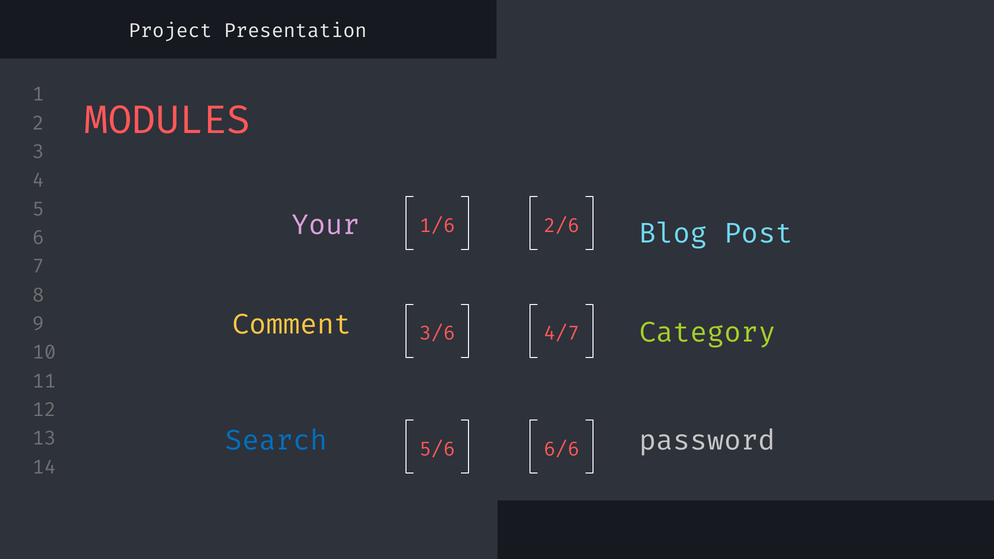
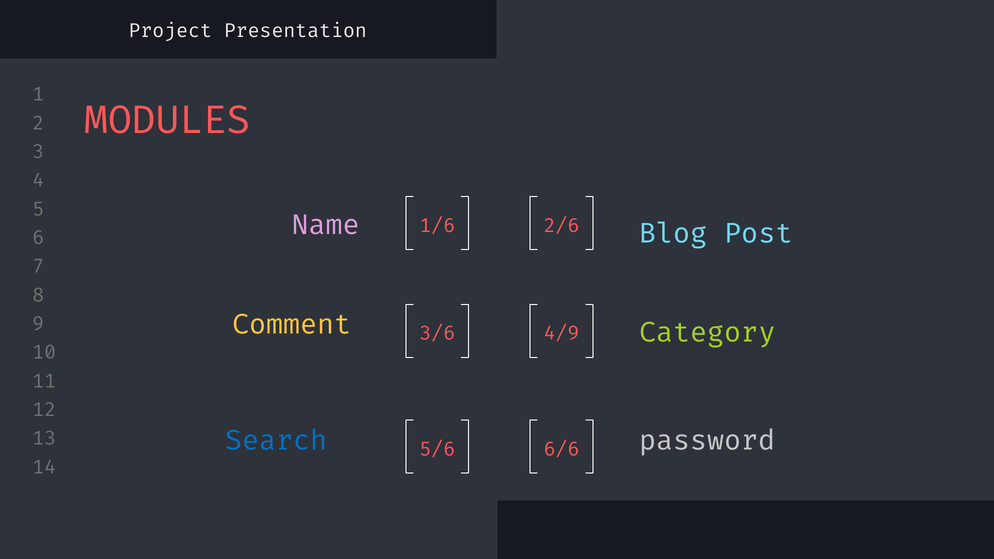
Your: Your -> Name (326, 225)
4/7: 4/7 -> 4/9 (562, 333)
